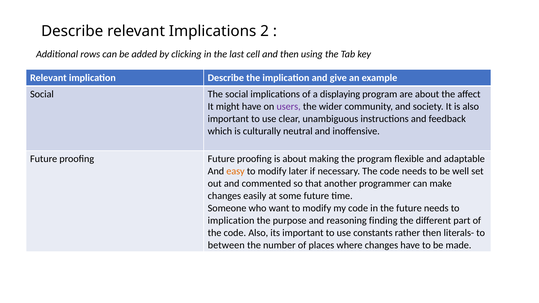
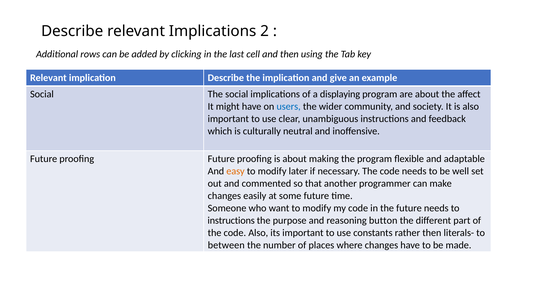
users colour: purple -> blue (289, 107)
implication: implication -> instructions (231, 221)
finding: finding -> button (383, 221)
